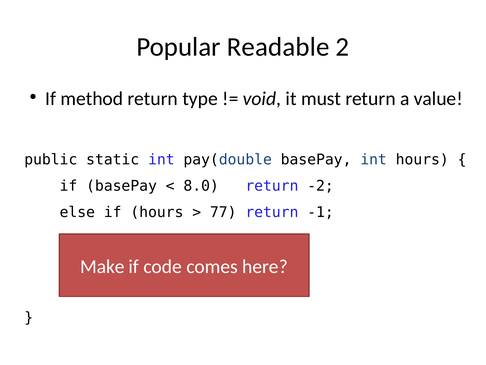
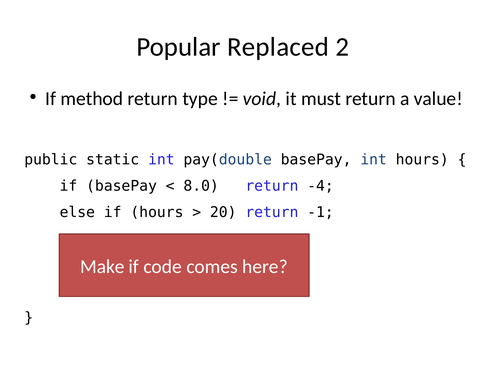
Readable: Readable -> Replaced (278, 47)
-2: -2 -> -4 (320, 186)
77: 77 -> 20 (223, 212)
